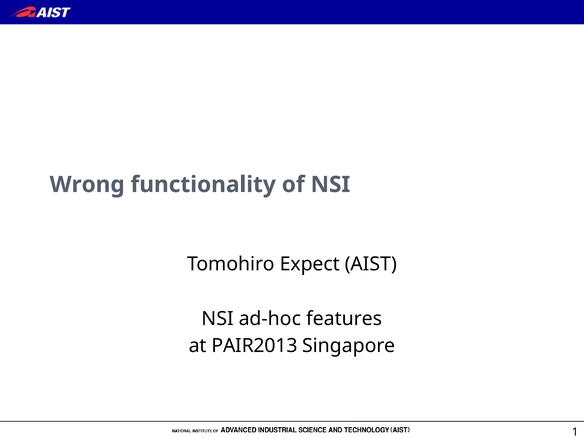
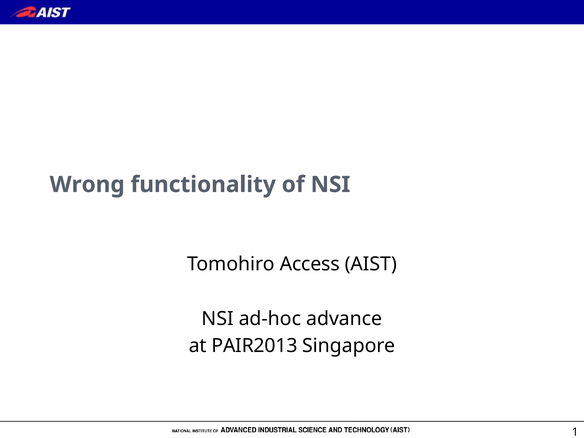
Expect: Expect -> Access (310, 264)
features: features -> advance (344, 319)
